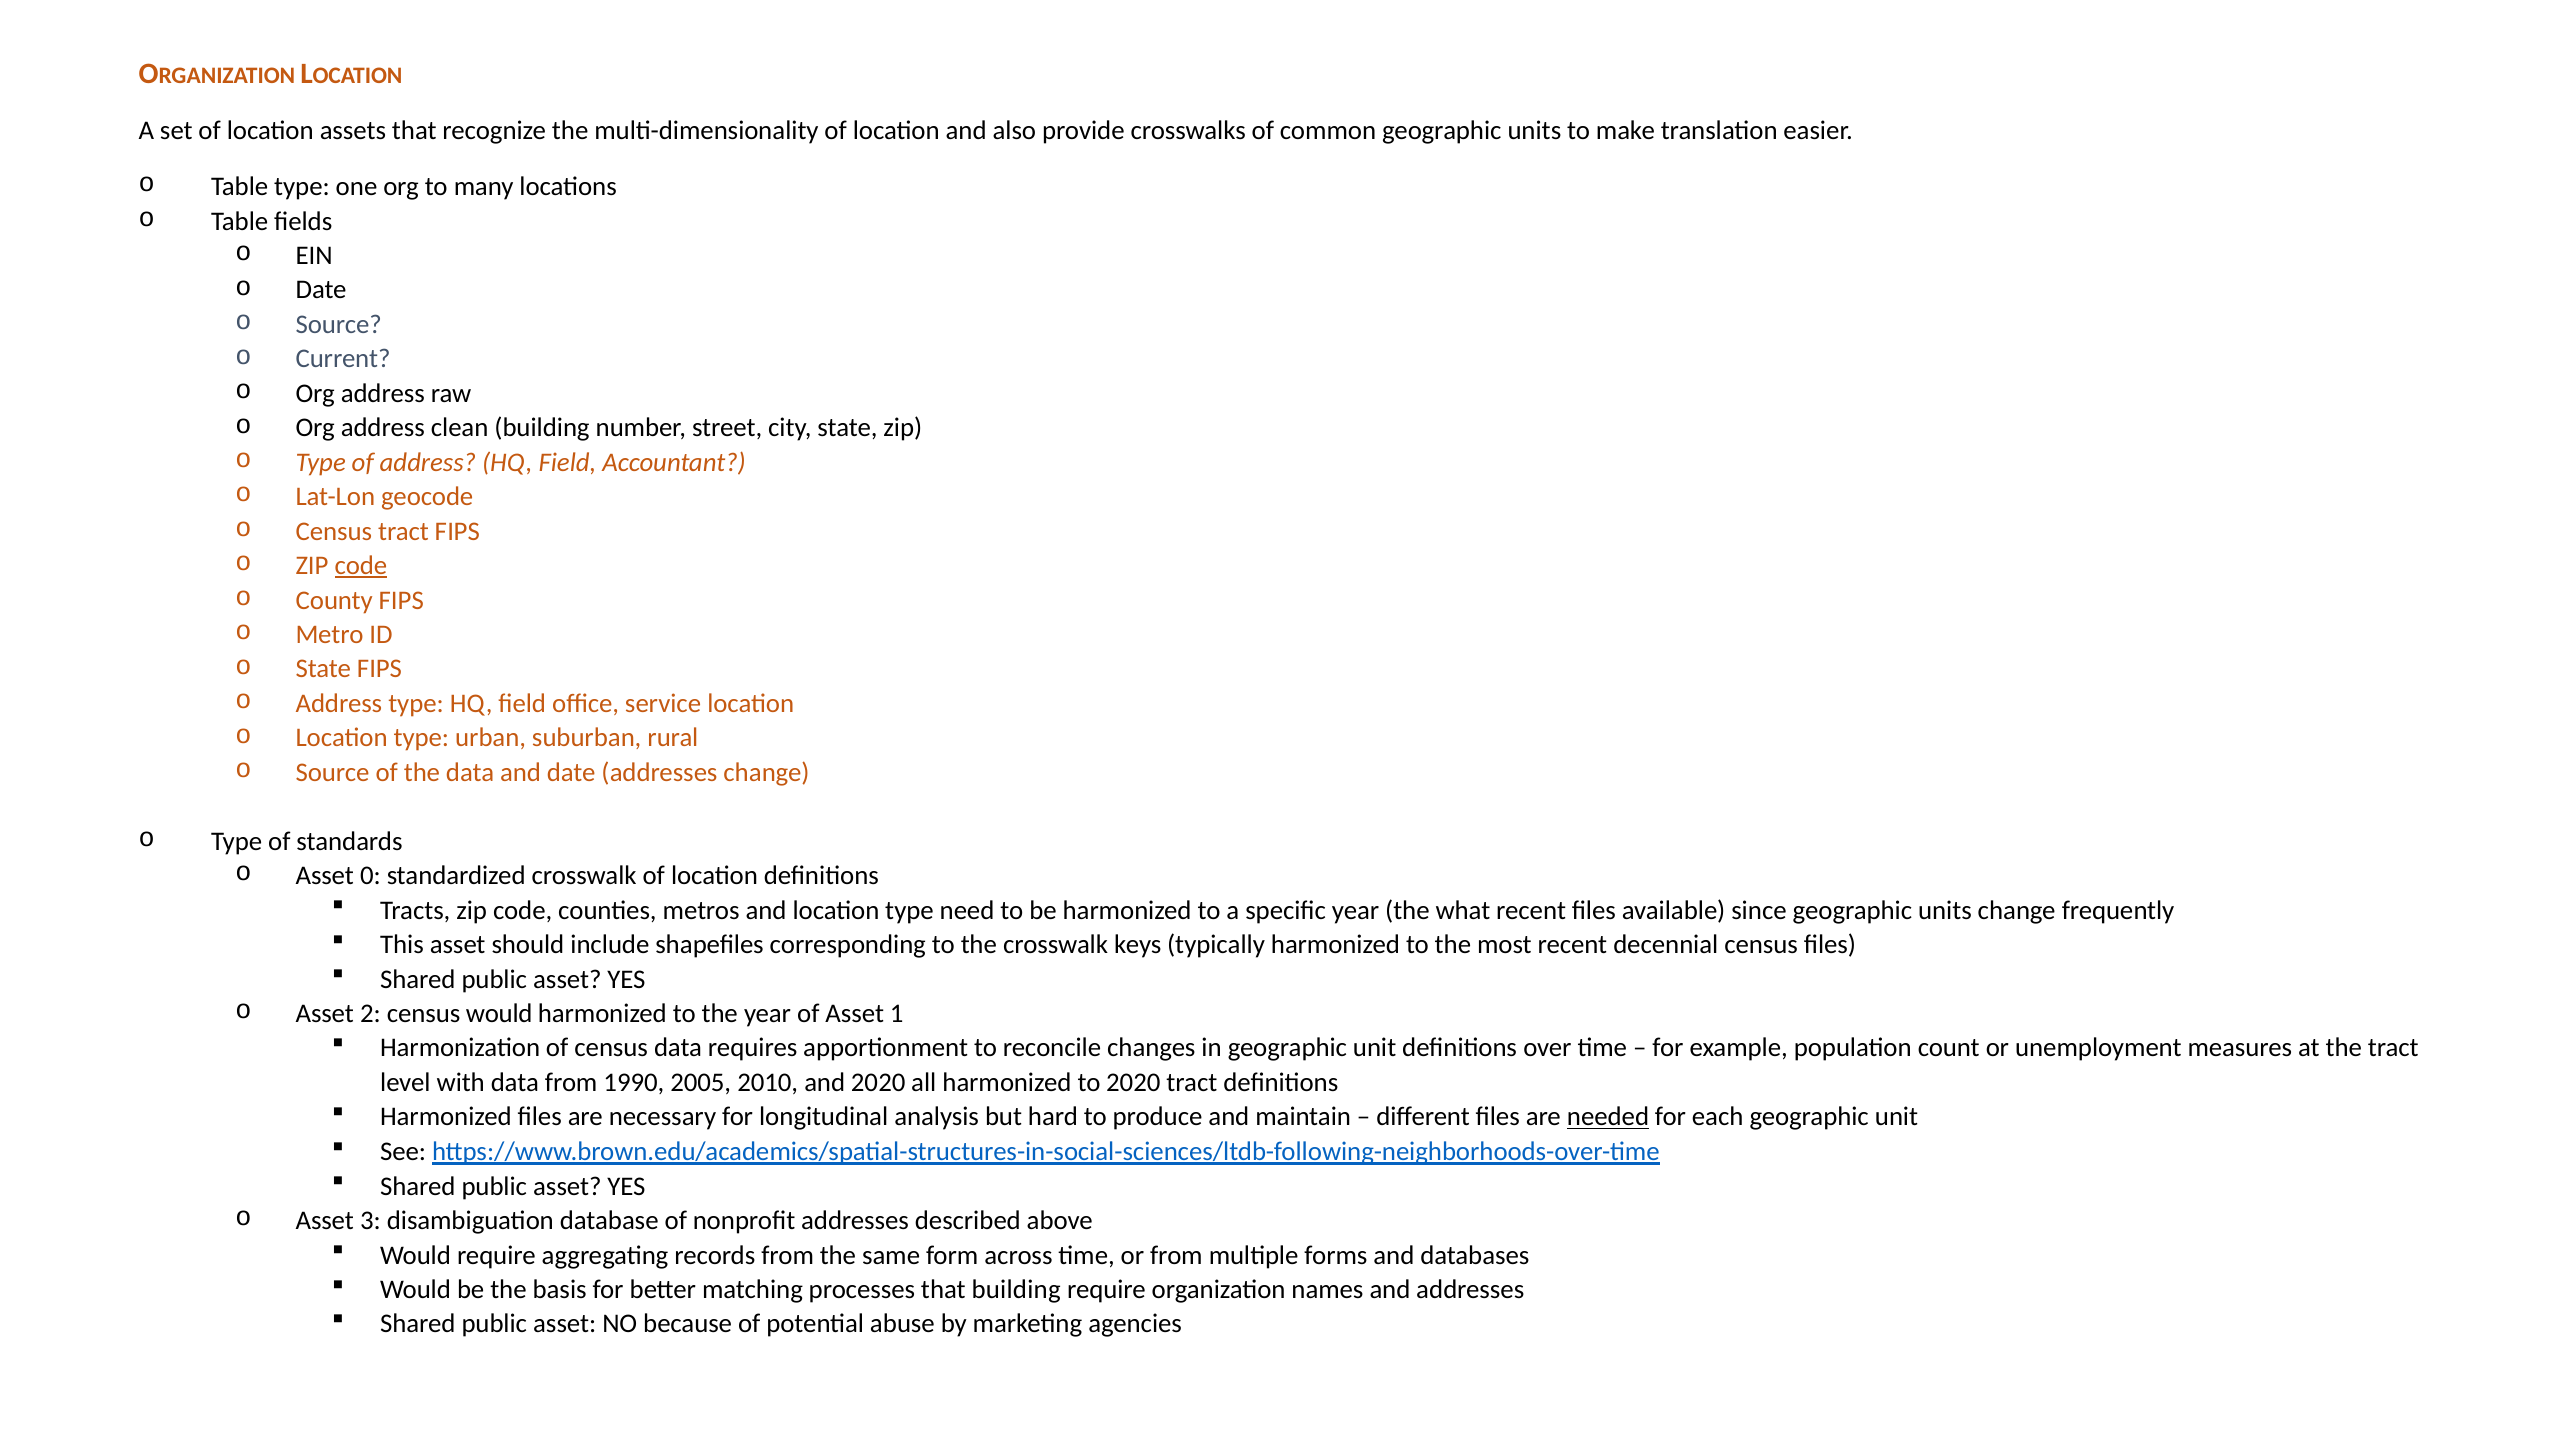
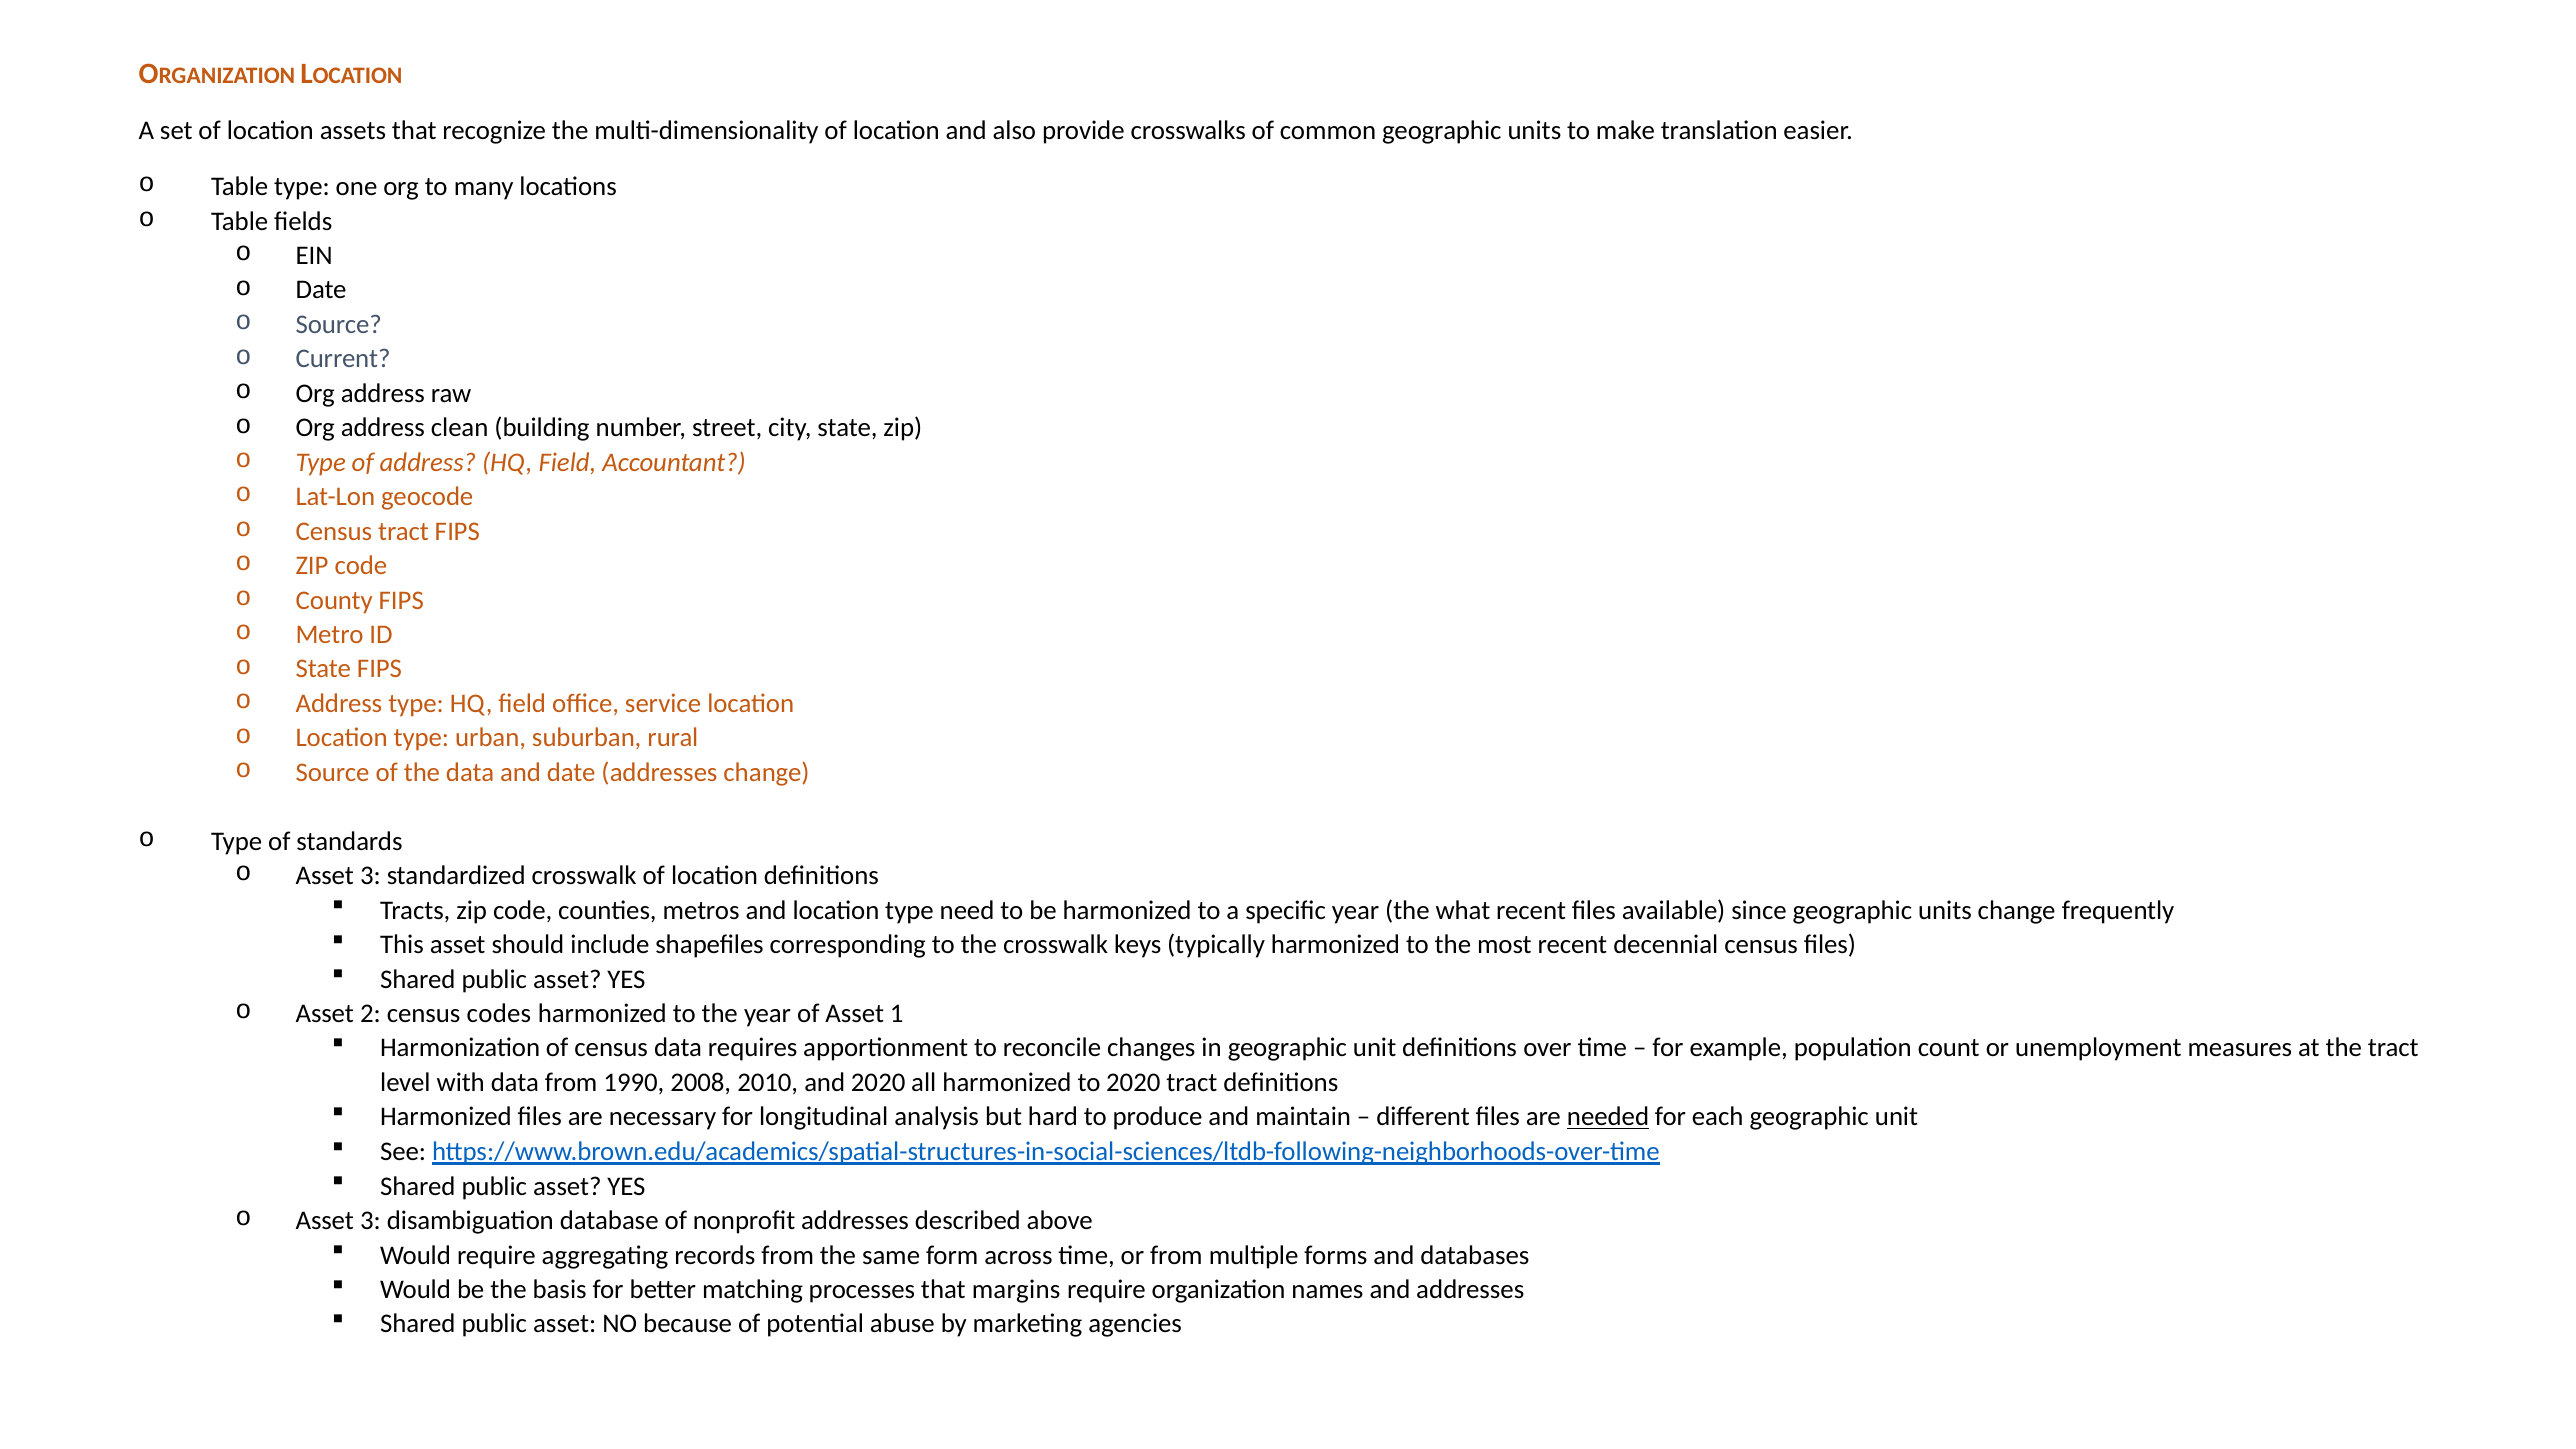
code underline: present -> none (361, 566)
0: 0 -> 3 (370, 876)
census would: would -> codes (499, 1014)
2005: 2005 -> 2008 (701, 1083)
that building: building -> margins (1016, 1290)
